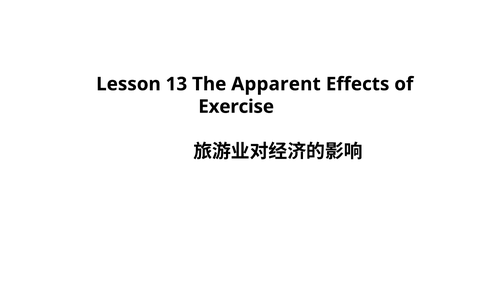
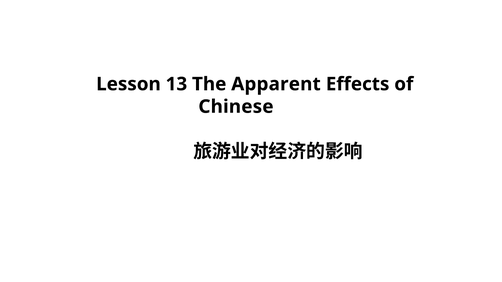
Exercise: Exercise -> Chinese (236, 107)
